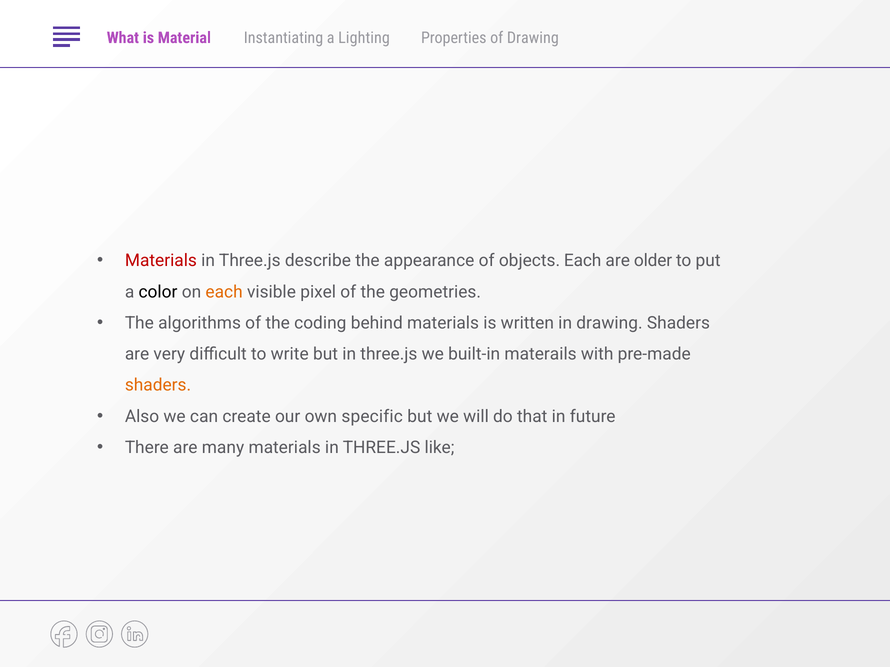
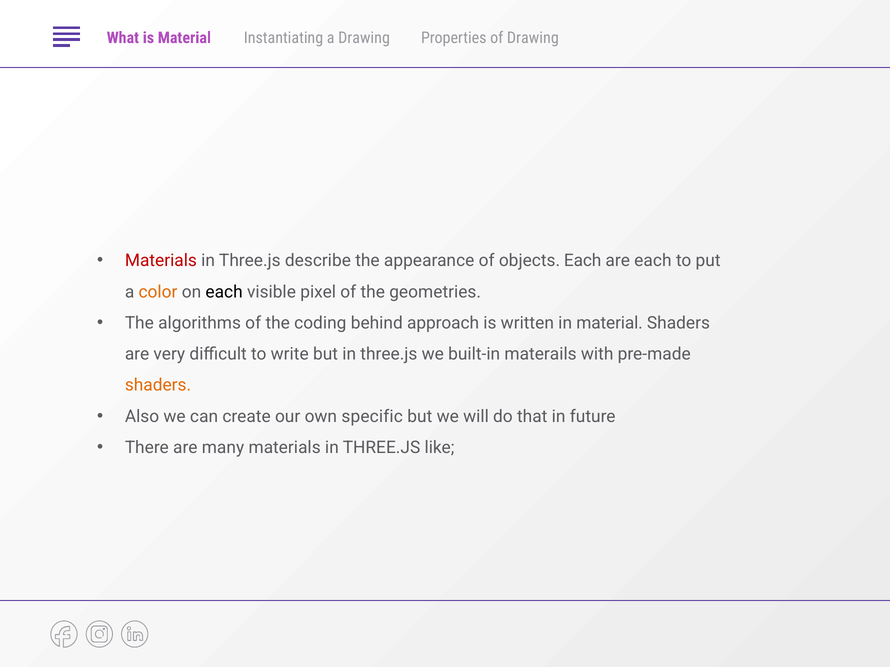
a Lighting: Lighting -> Drawing (364, 38)
are older: older -> each (653, 261)
color colour: black -> orange (158, 292)
each colour: orange -> black (224, 292)
behind materials: materials -> approach (443, 323)
in drawing: drawing -> material (610, 323)
